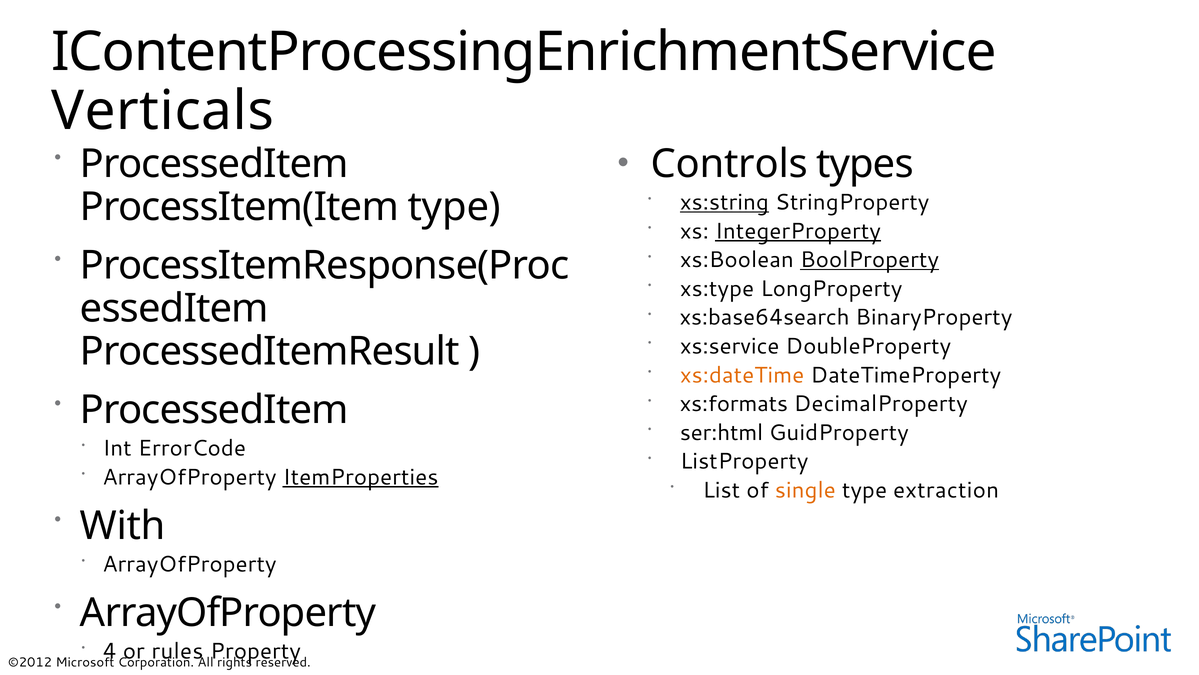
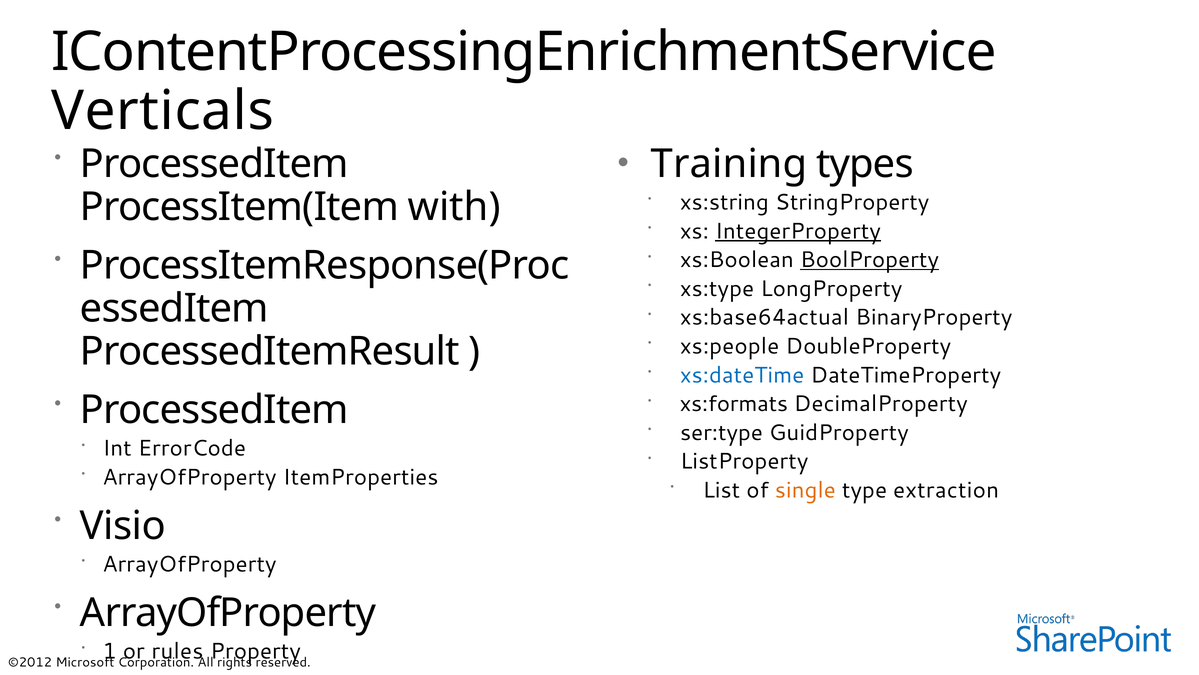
Controls: Controls -> Training (729, 164)
xs:string underline: present -> none (724, 202)
ProcessItem(Item type: type -> with (454, 207)
xs:base64search: xs:base64search -> xs:base64actual (765, 317)
xs:service: xs:service -> xs:people (730, 346)
xs:dateTime colour: orange -> blue (742, 375)
ser:html: ser:html -> ser:type (721, 432)
ItemProperties underline: present -> none (361, 477)
With: With -> Visio (123, 526)
4: 4 -> 1 (110, 651)
